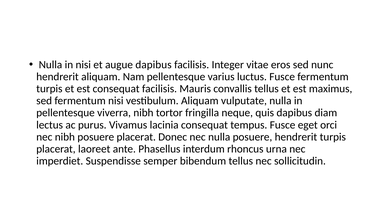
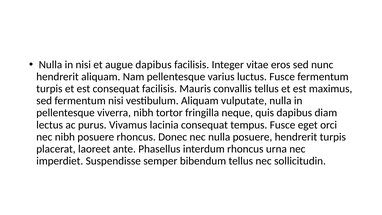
posuere placerat: placerat -> rhoncus (136, 137)
